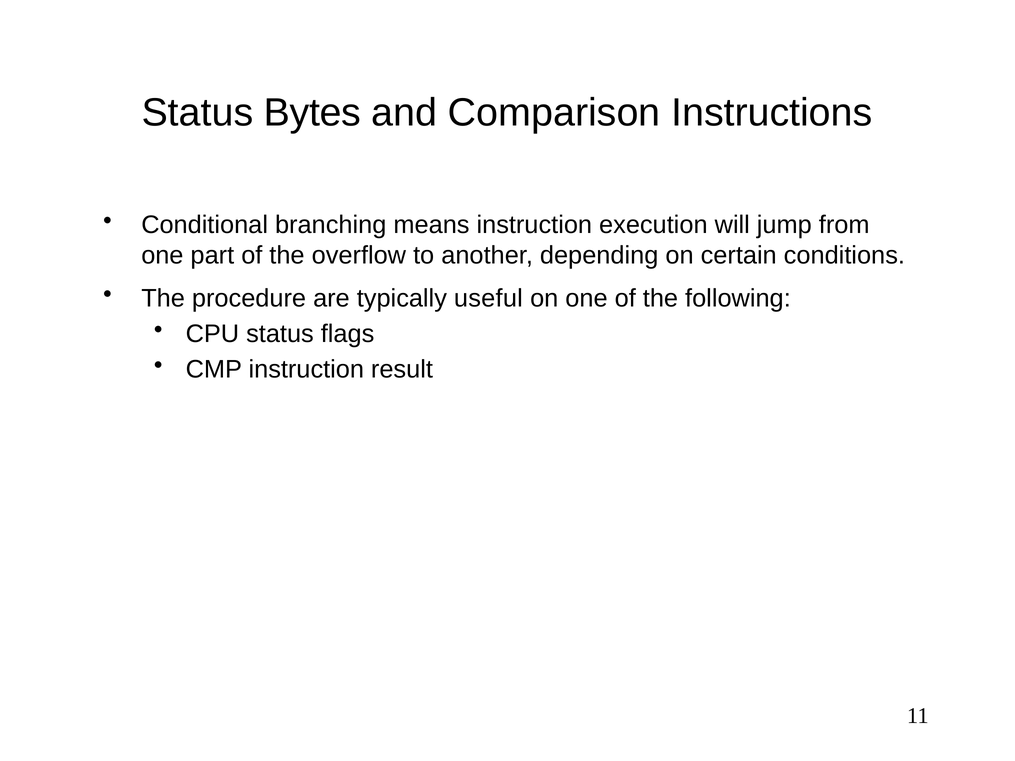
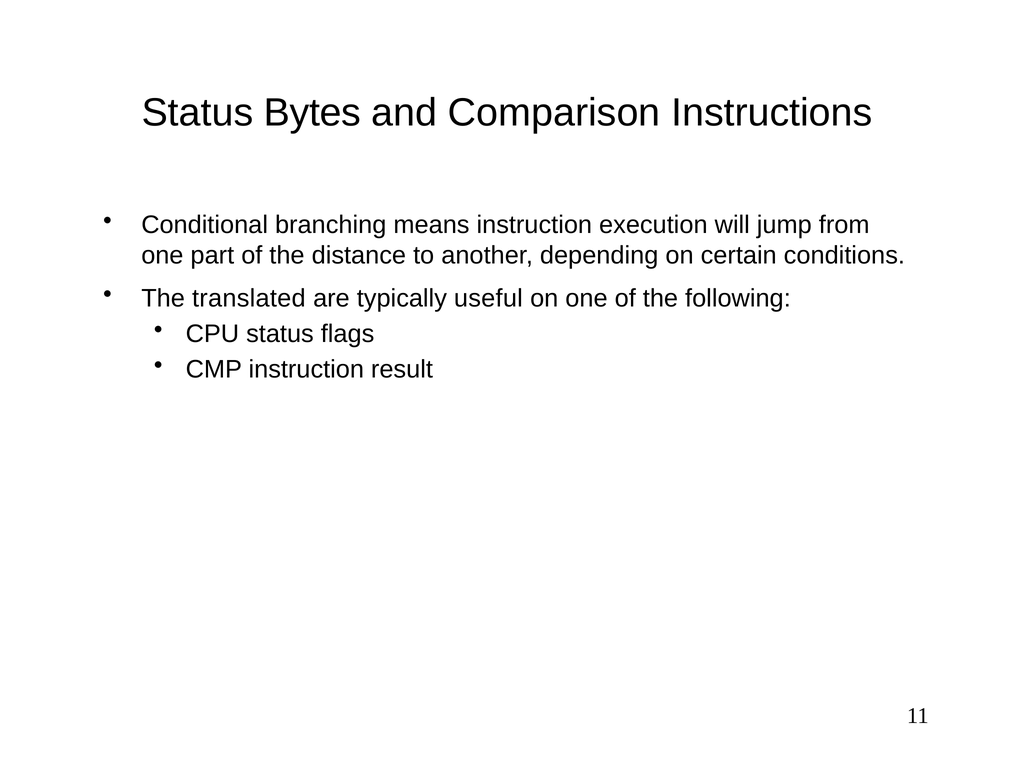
overflow: overflow -> distance (359, 256)
procedure: procedure -> translated (249, 299)
